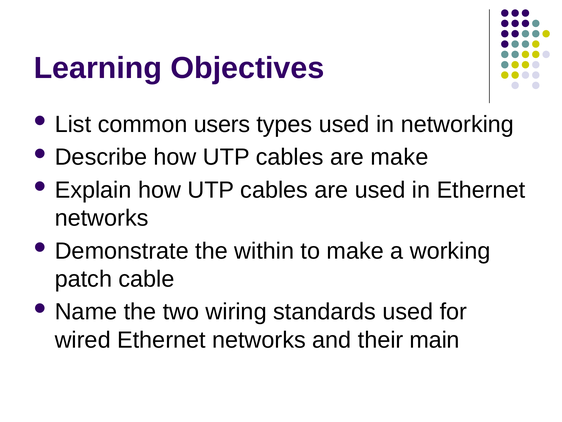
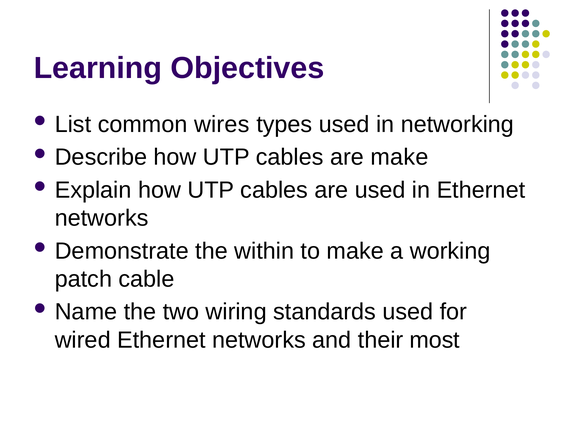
users: users -> wires (222, 124)
main: main -> most (435, 340)
